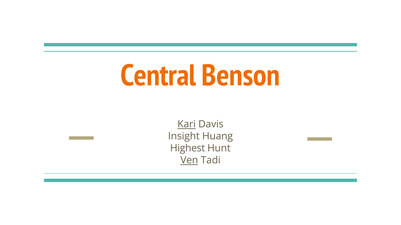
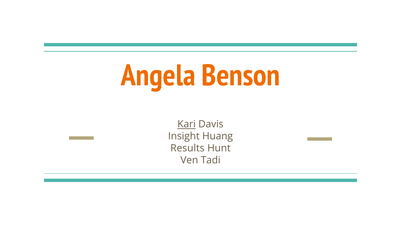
Central: Central -> Angela (158, 76)
Highest: Highest -> Results (187, 149)
Ven underline: present -> none (189, 161)
